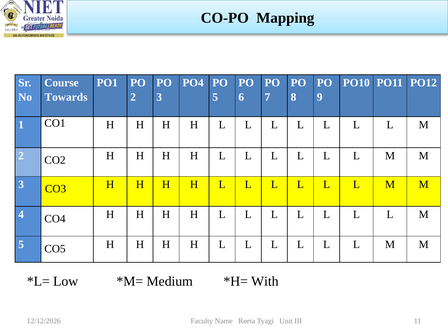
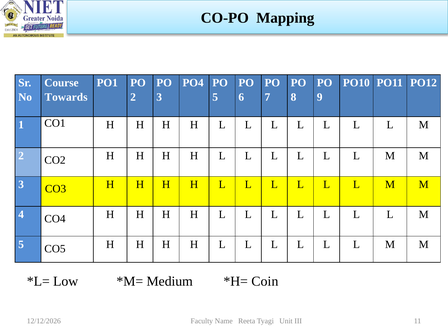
With: With -> Coin (265, 281)
